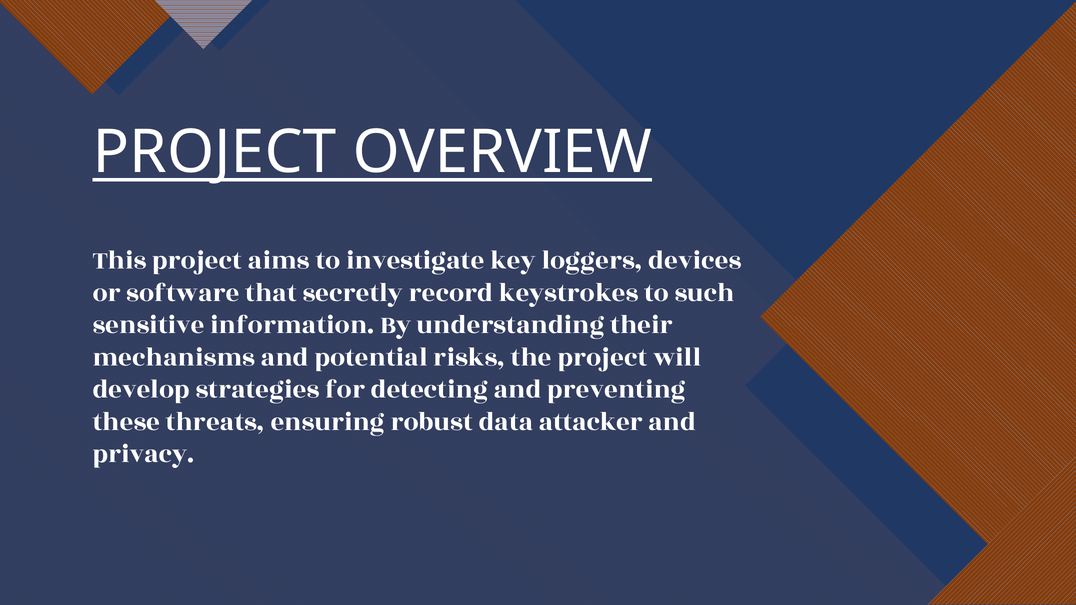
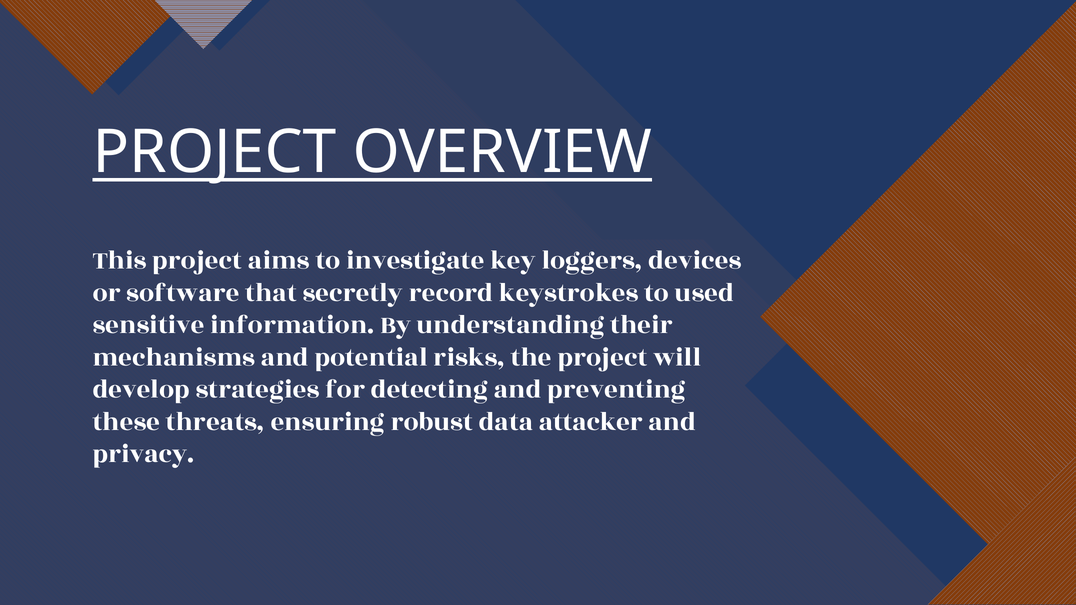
such: such -> used (705, 292)
